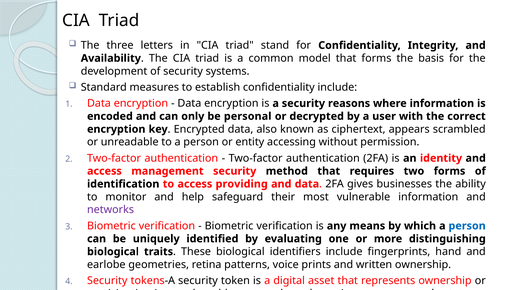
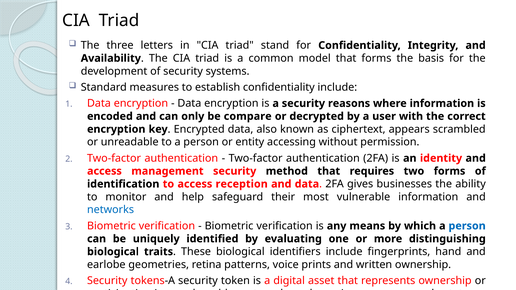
personal: personal -> compare (248, 116)
providing: providing -> reception (242, 184)
networks colour: purple -> blue (111, 210)
